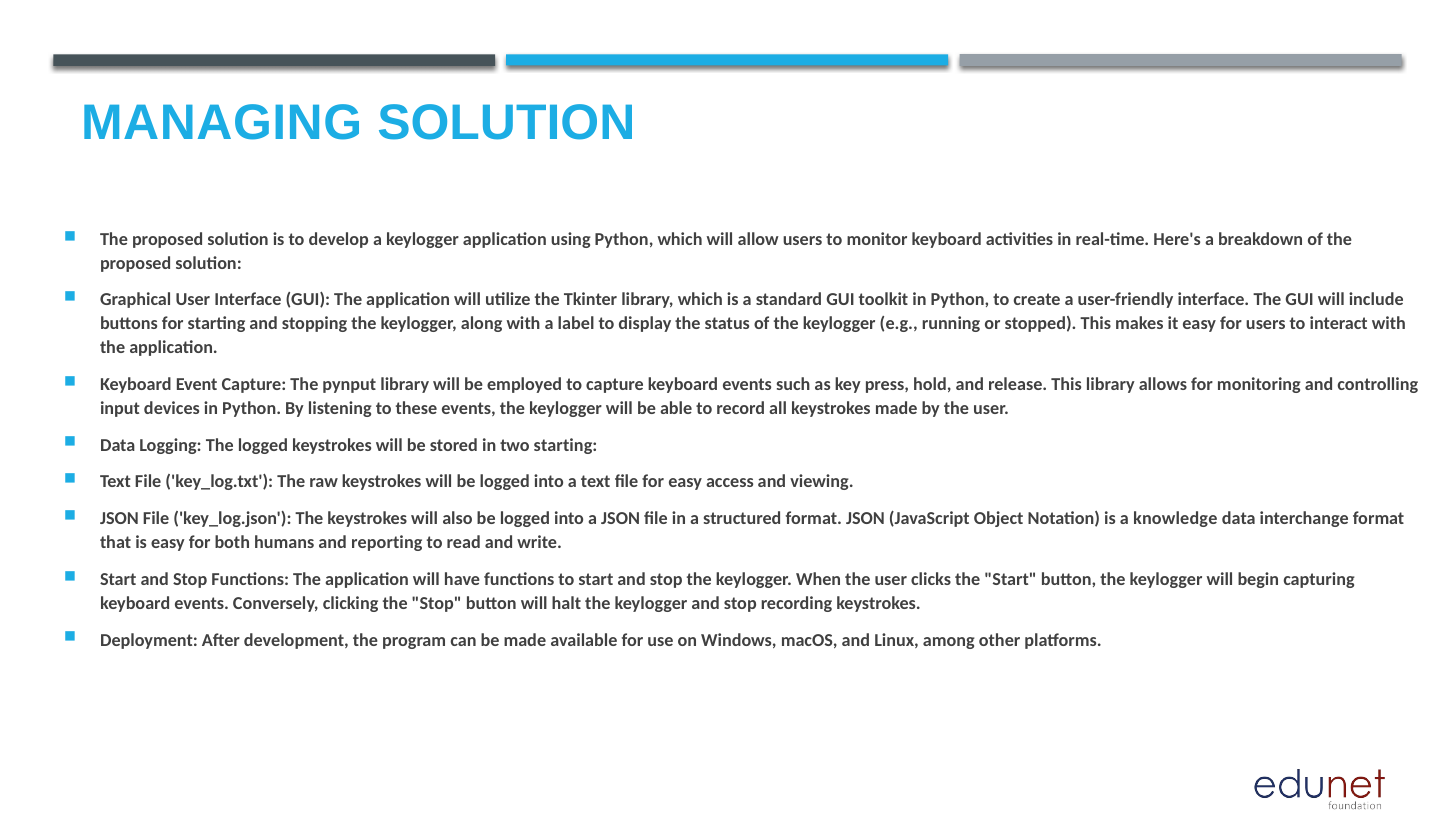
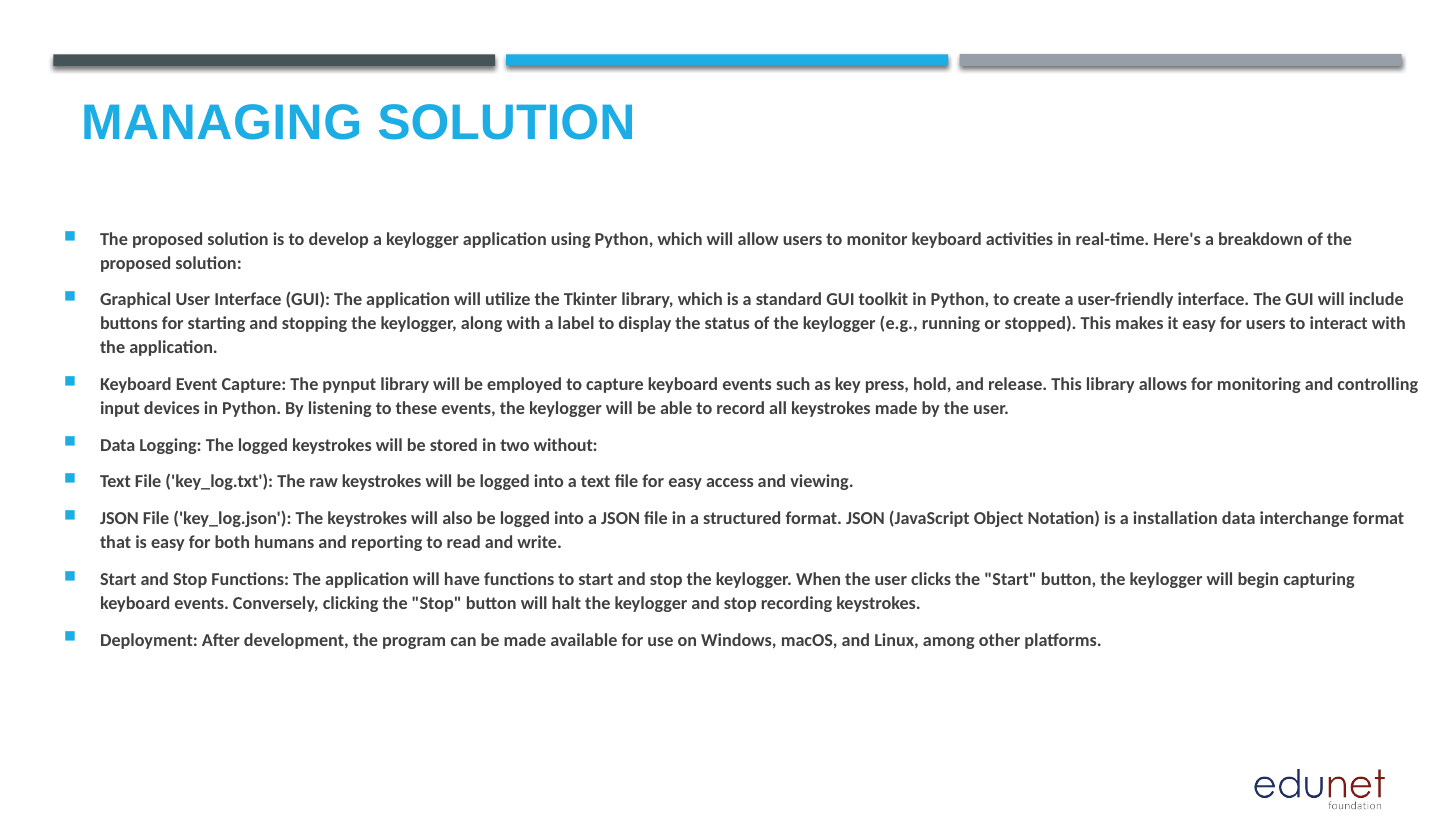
two starting: starting -> without (566, 445)
knowledge: knowledge -> installation (1175, 519)
